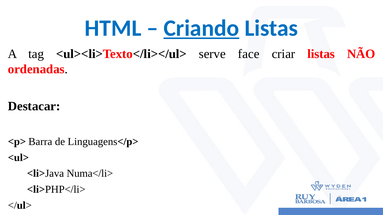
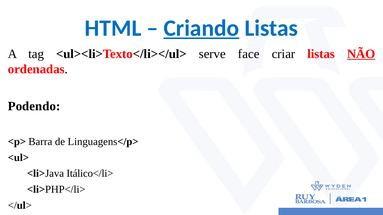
NÃO underline: none -> present (361, 54)
Destacar: Destacar -> Podendo (34, 106)
Numa</li>: Numa</li> -> Itálico</li> (90, 174)
